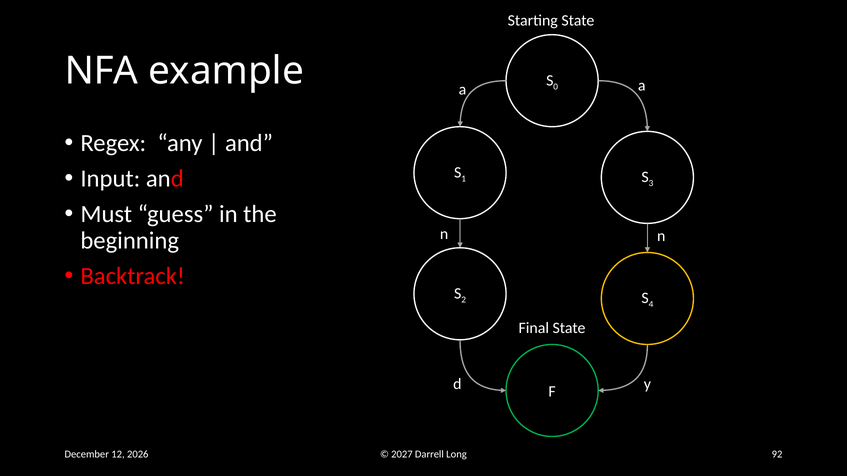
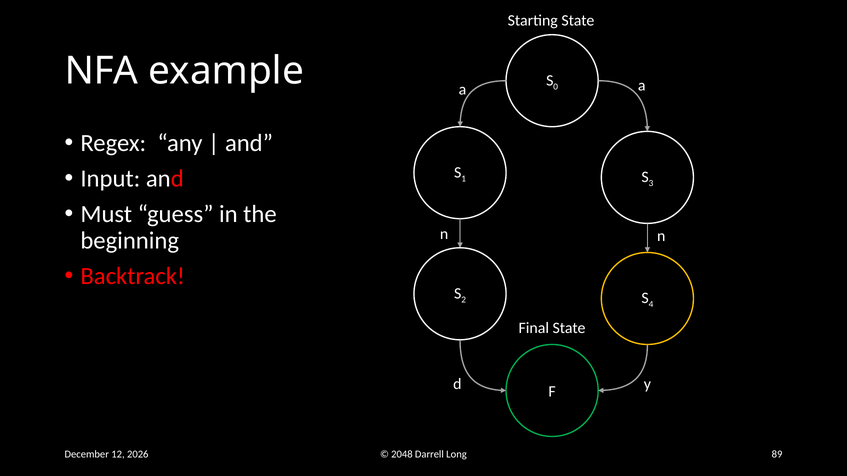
2027: 2027 -> 2048 (402, 455)
92: 92 -> 89 (777, 455)
